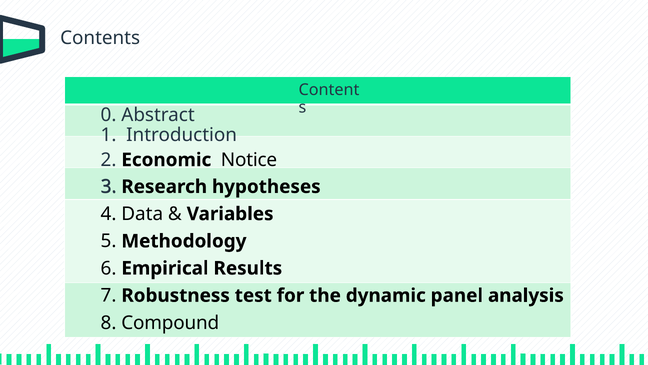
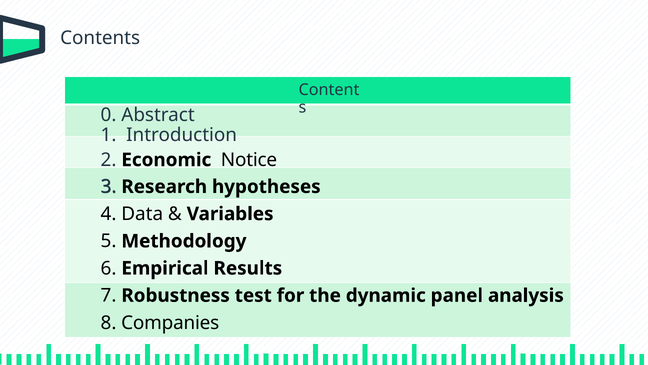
Compound: Compound -> Companies (170, 322)
